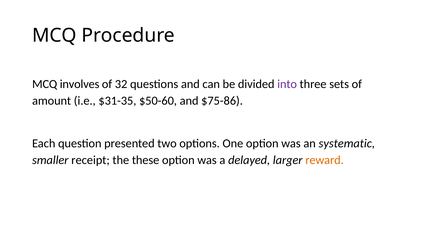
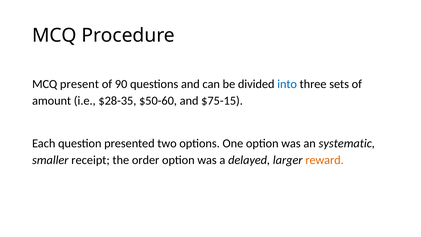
involves: involves -> present (79, 84)
32: 32 -> 90 (121, 84)
into colour: purple -> blue (287, 84)
$31-35: $31-35 -> $28-35 (117, 101)
$75-86: $75-86 -> $75-15 (222, 101)
these: these -> order (146, 160)
